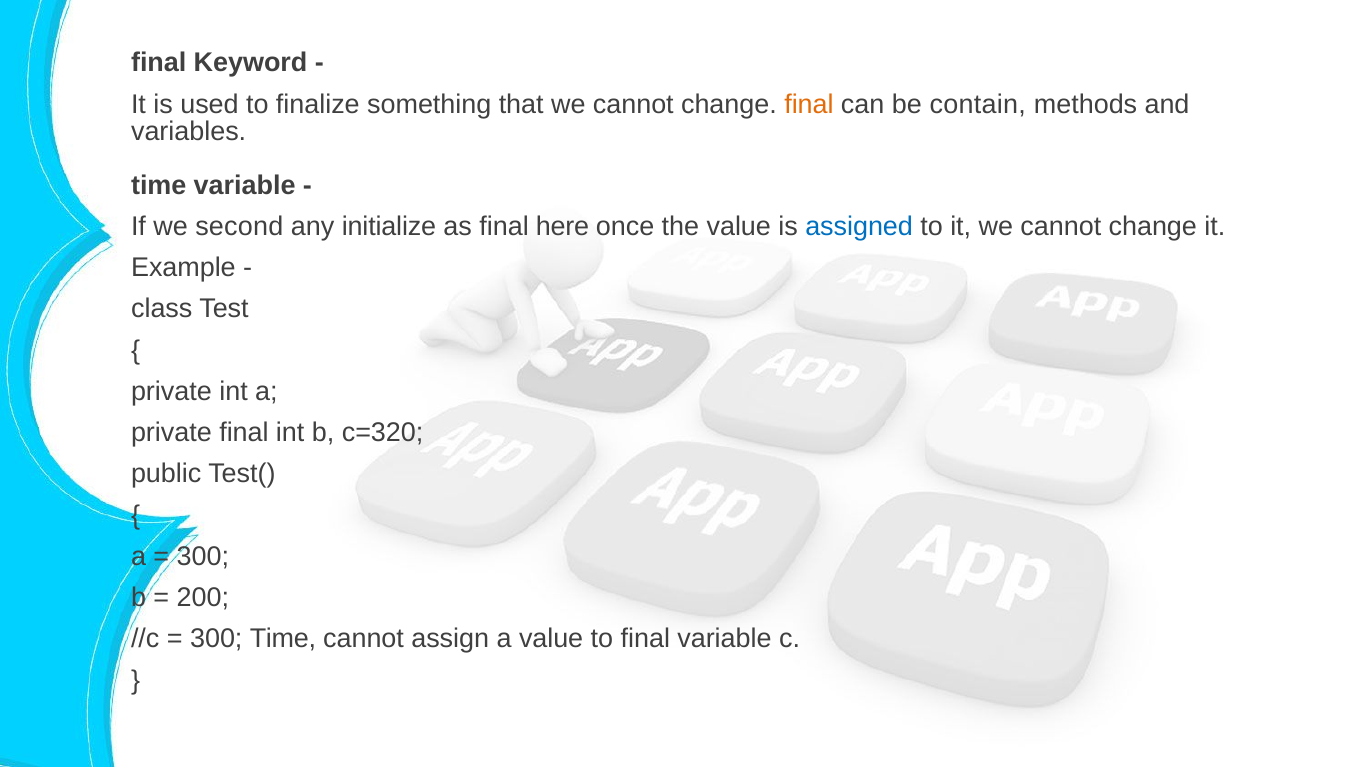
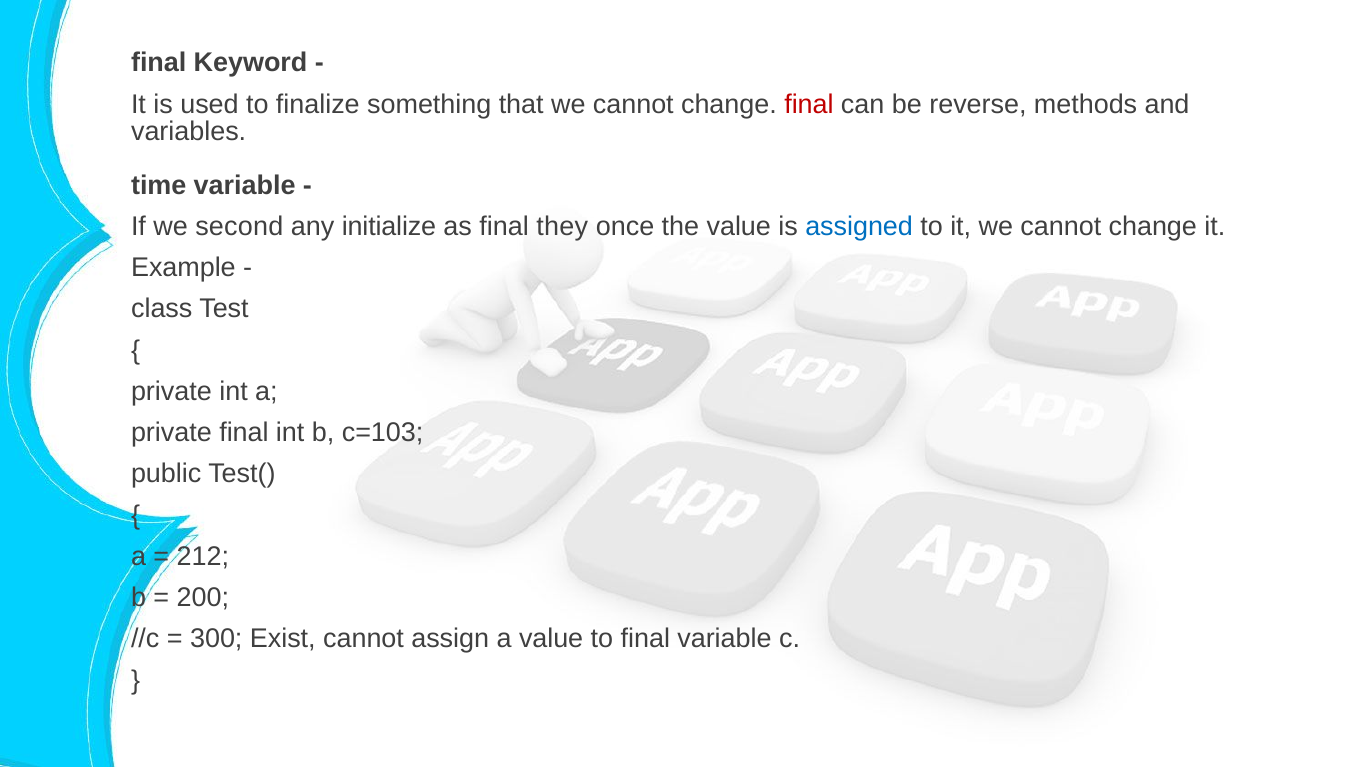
final colour: orange -> red (809, 104)
contain: contain -> reverse (978, 104)
here: here -> they (562, 226)
c=320: c=320 -> c=103 (383, 433)
300: 300 -> 212 (203, 556)
300 Time: Time -> Exist (283, 639)
